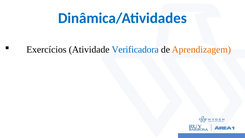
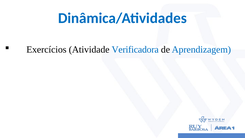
Aprendizagem colour: orange -> blue (201, 50)
